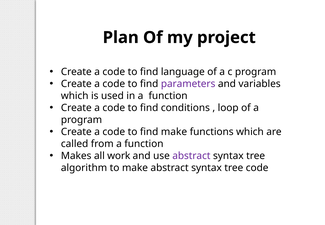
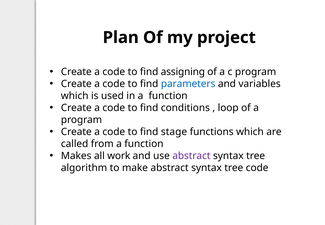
language: language -> assigning (183, 72)
parameters colour: purple -> blue (188, 84)
find make: make -> stage (174, 132)
